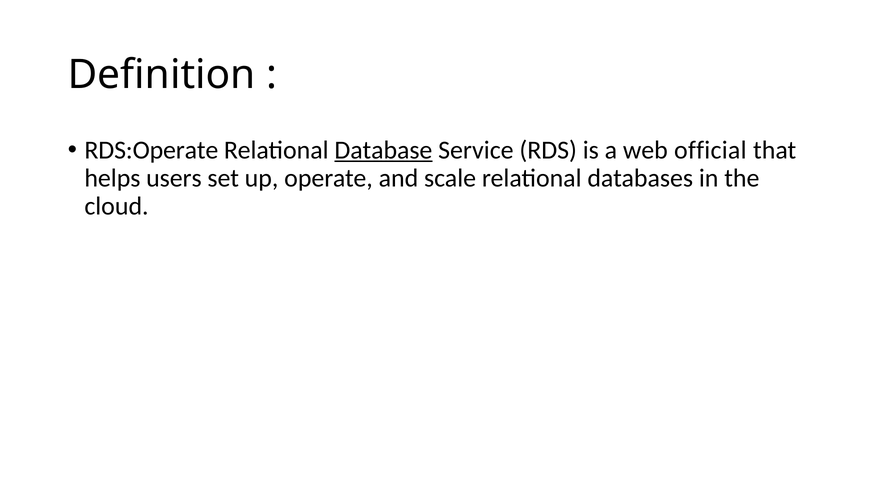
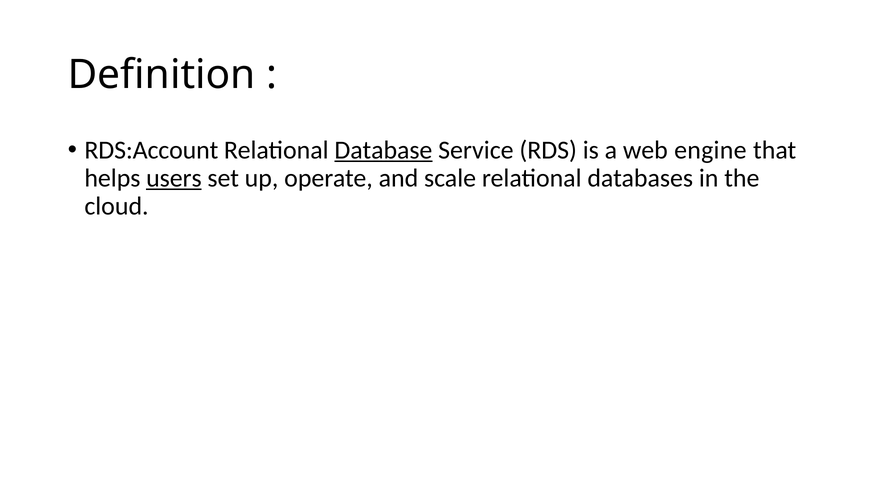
RDS:Operate: RDS:Operate -> RDS:Account (151, 150)
official: official -> engine (710, 150)
users underline: none -> present (174, 178)
